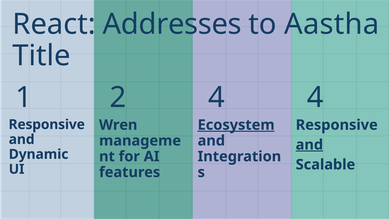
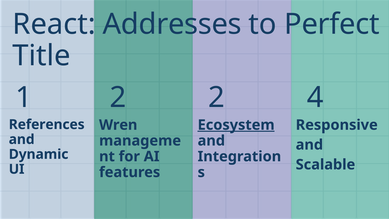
Aastha: Aastha -> Perfect (332, 24)
2 4: 4 -> 2 (216, 97)
Responsive: Responsive -> References (47, 124)
and underline: present -> none (309, 145)
